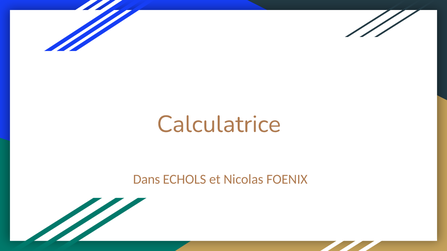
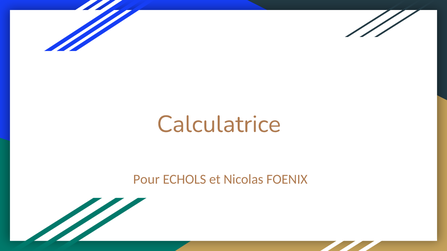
Dans: Dans -> Pour (146, 180)
